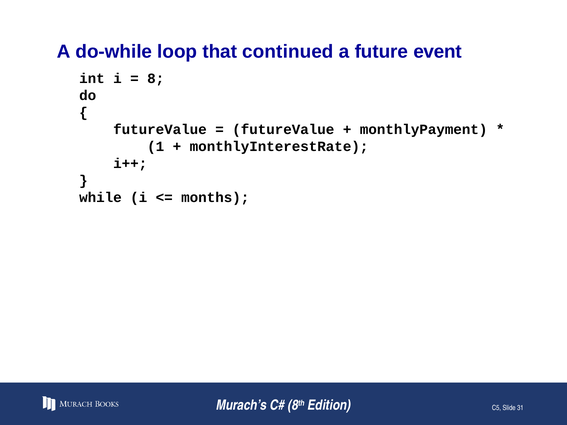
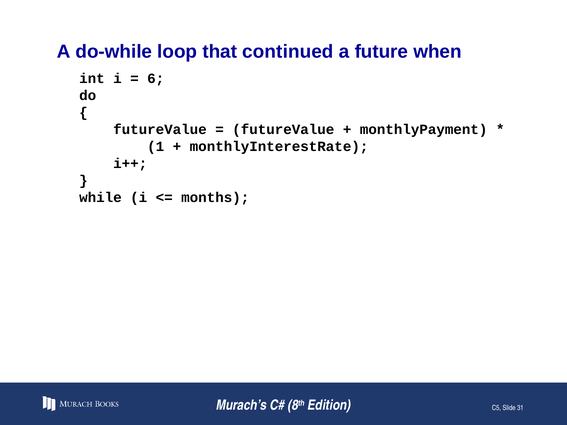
event: event -> when (438, 52)
8: 8 -> 6 (156, 78)
